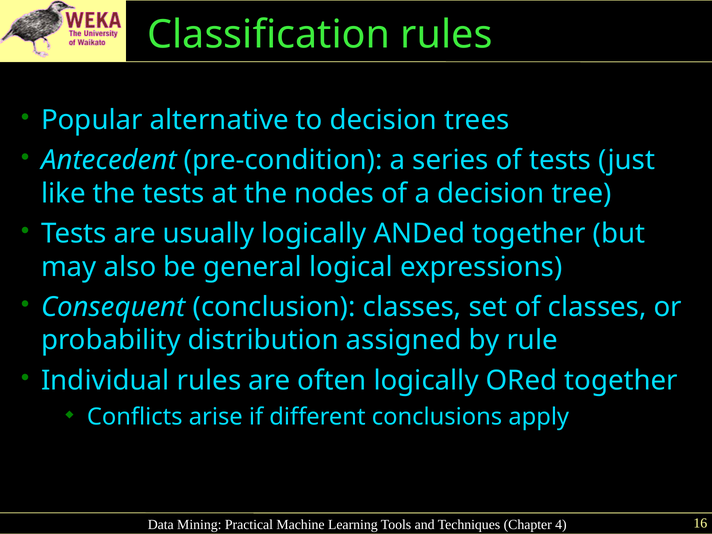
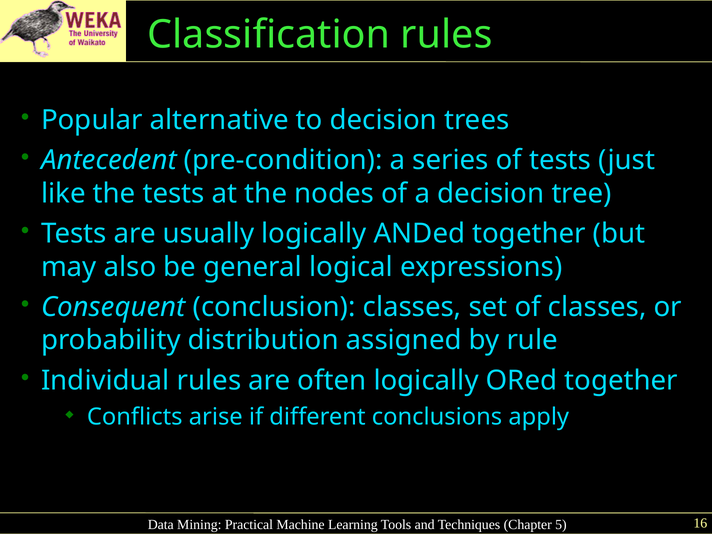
4: 4 -> 5 (561, 525)
